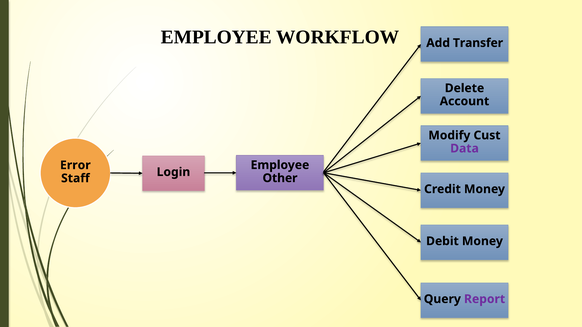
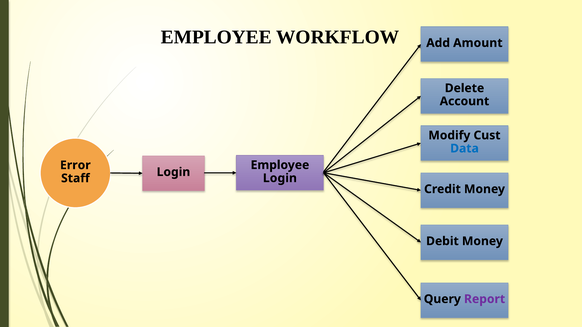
Transfer: Transfer -> Amount (478, 43)
Data colour: purple -> blue (464, 149)
Other: Other -> Login (280, 178)
